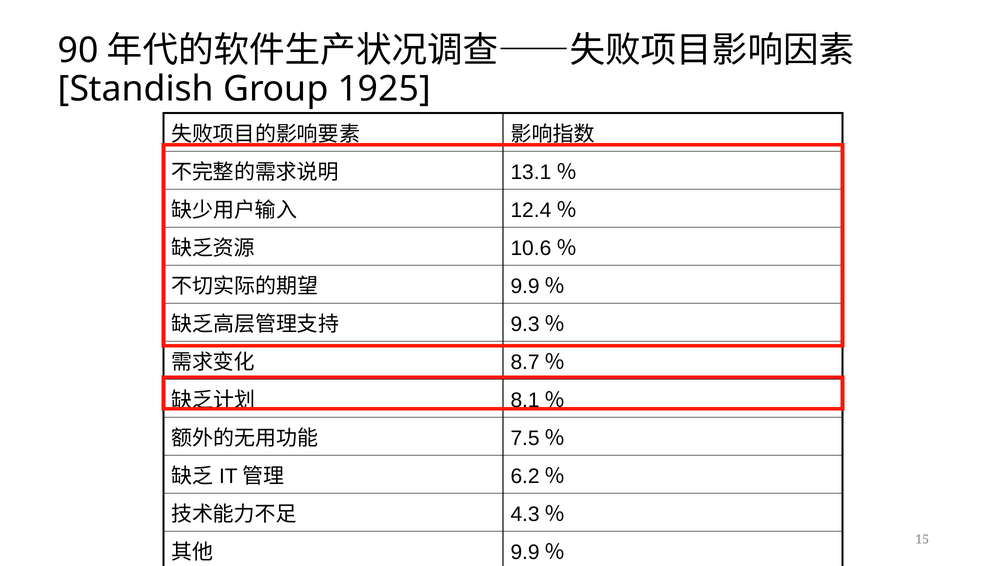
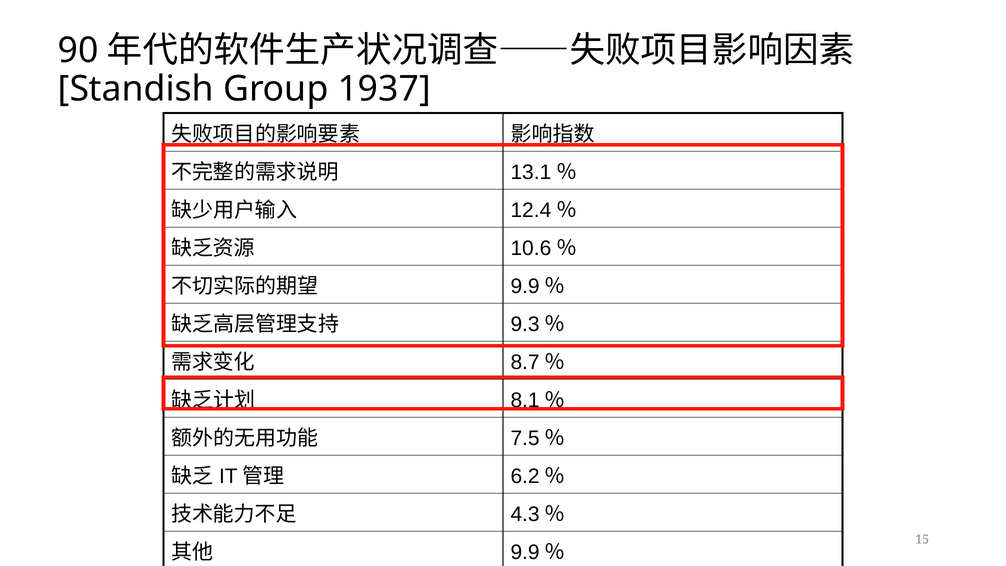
1925: 1925 -> 1937 (384, 89)
